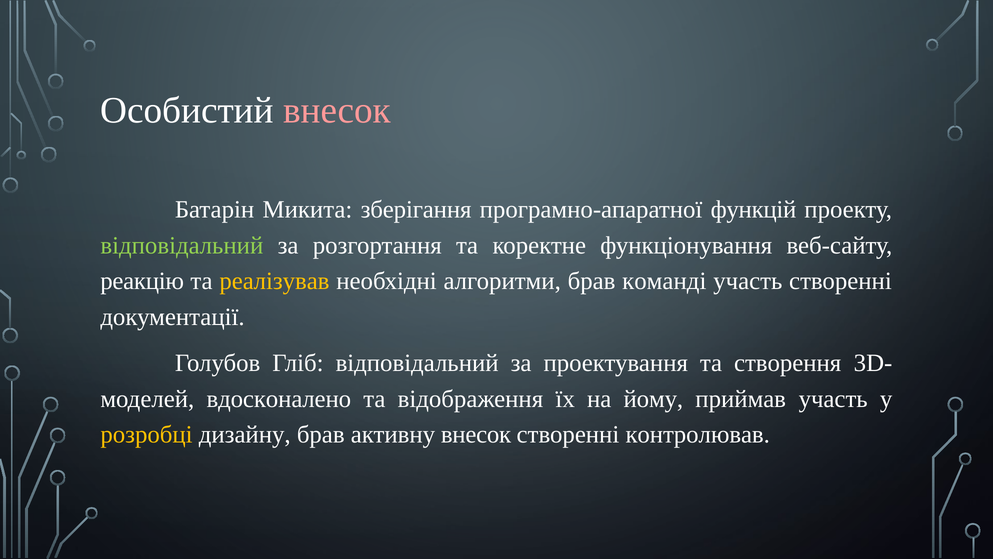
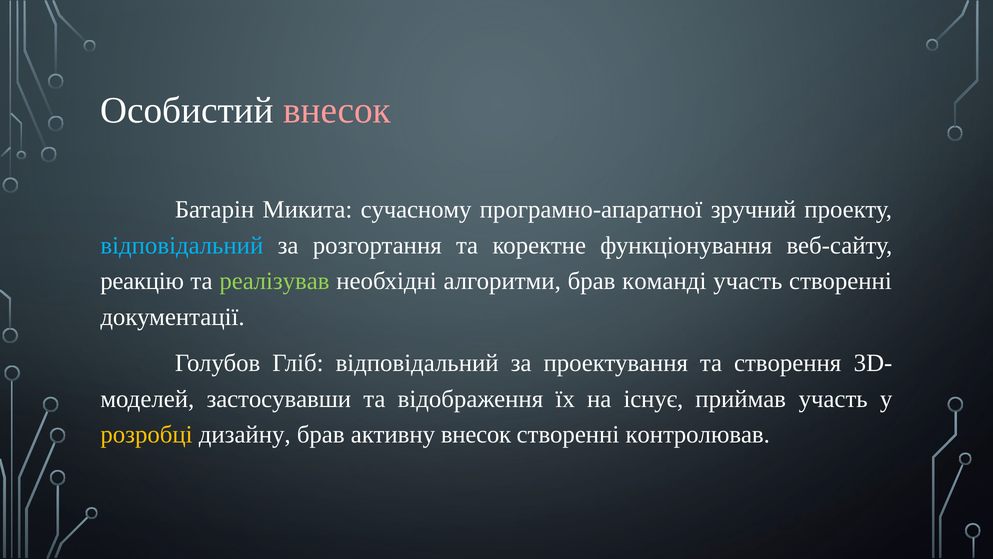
зберігання: зберігання -> сучасному (416, 210)
функцій: функцій -> зручний (754, 210)
відповідальний colour: light green -> light blue (182, 245)
реалізував colour: yellow -> light green (274, 281)
вдосконалено: вдосконалено -> застосувавши (279, 399)
йому: йому -> існує (653, 399)
